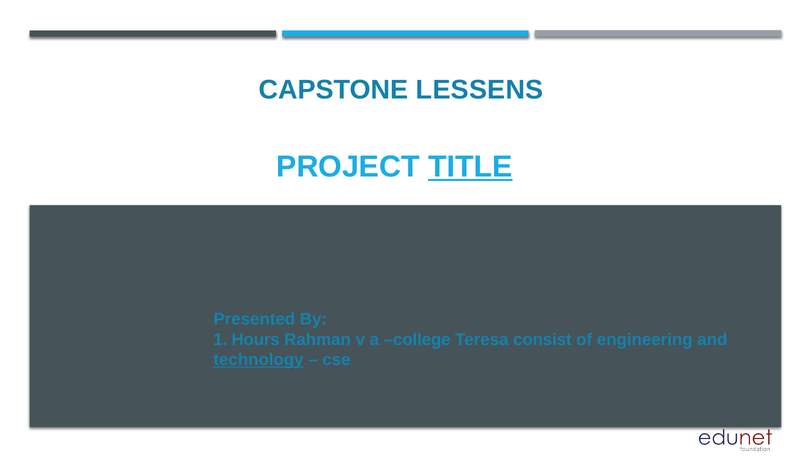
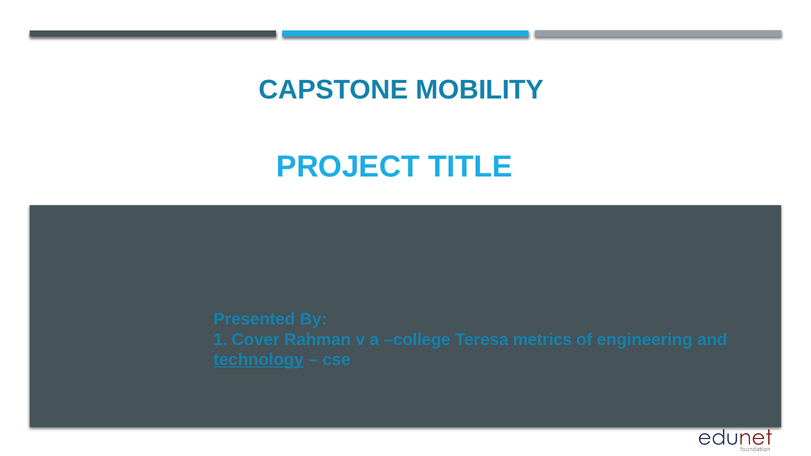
LESSENS: LESSENS -> MOBILITY (480, 90)
TITLE underline: present -> none (470, 167)
Hours: Hours -> Cover (256, 340)
consist: consist -> metrics (542, 340)
